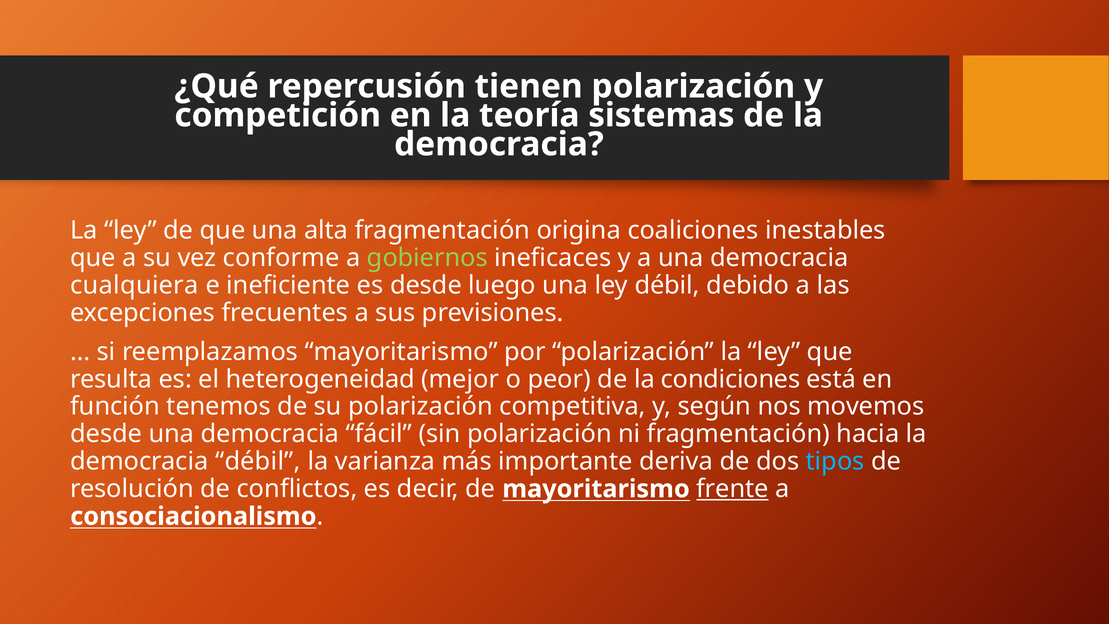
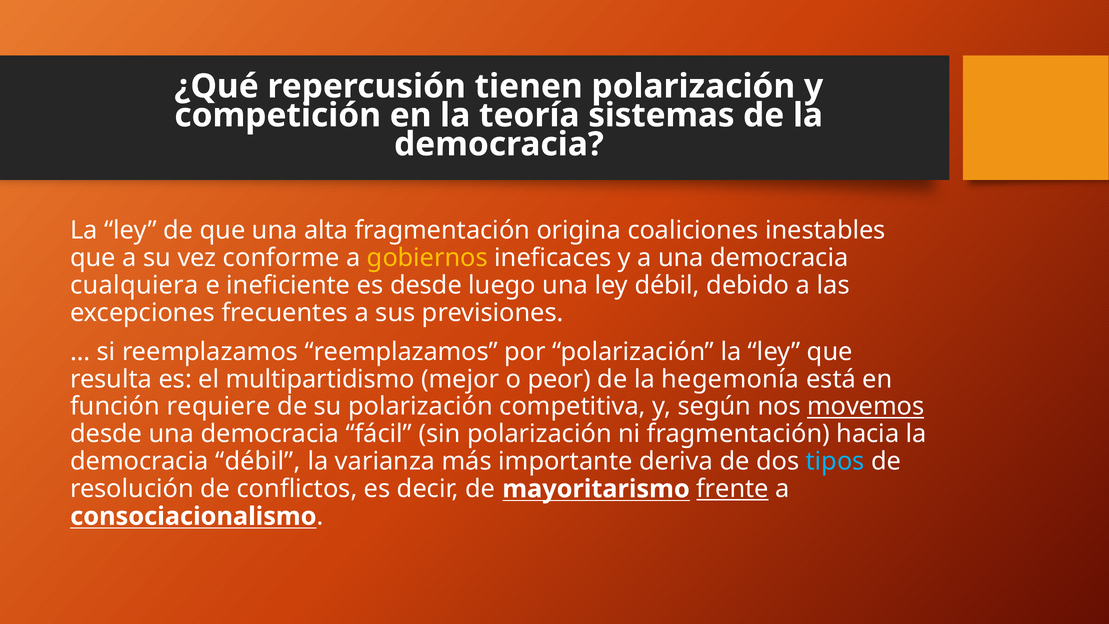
gobiernos colour: light green -> yellow (427, 258)
reemplazamos mayoritarismo: mayoritarismo -> reemplazamos (401, 352)
heterogeneidad: heterogeneidad -> multipartidismo (320, 379)
condiciones: condiciones -> hegemonía (730, 379)
tenemos: tenemos -> requiere (219, 406)
movemos underline: none -> present (866, 406)
